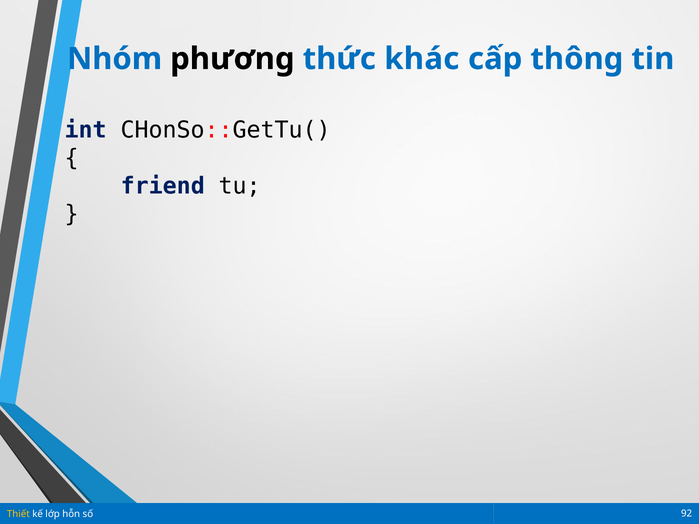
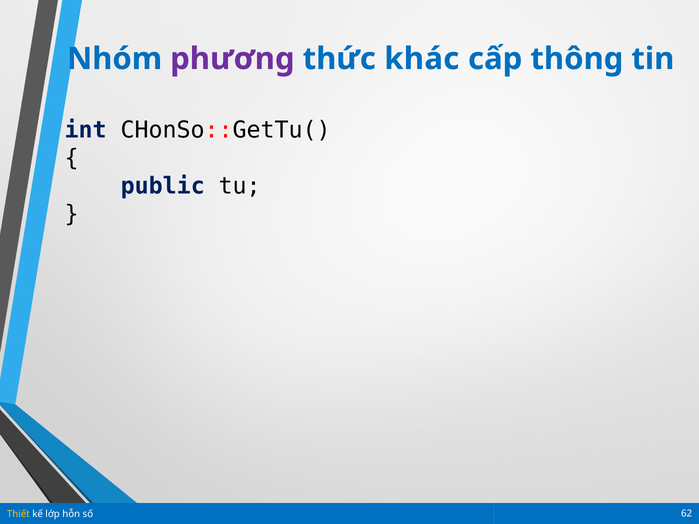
phương colour: black -> purple (232, 59)
friend: friend -> public (163, 186)
92: 92 -> 62 (687, 514)
